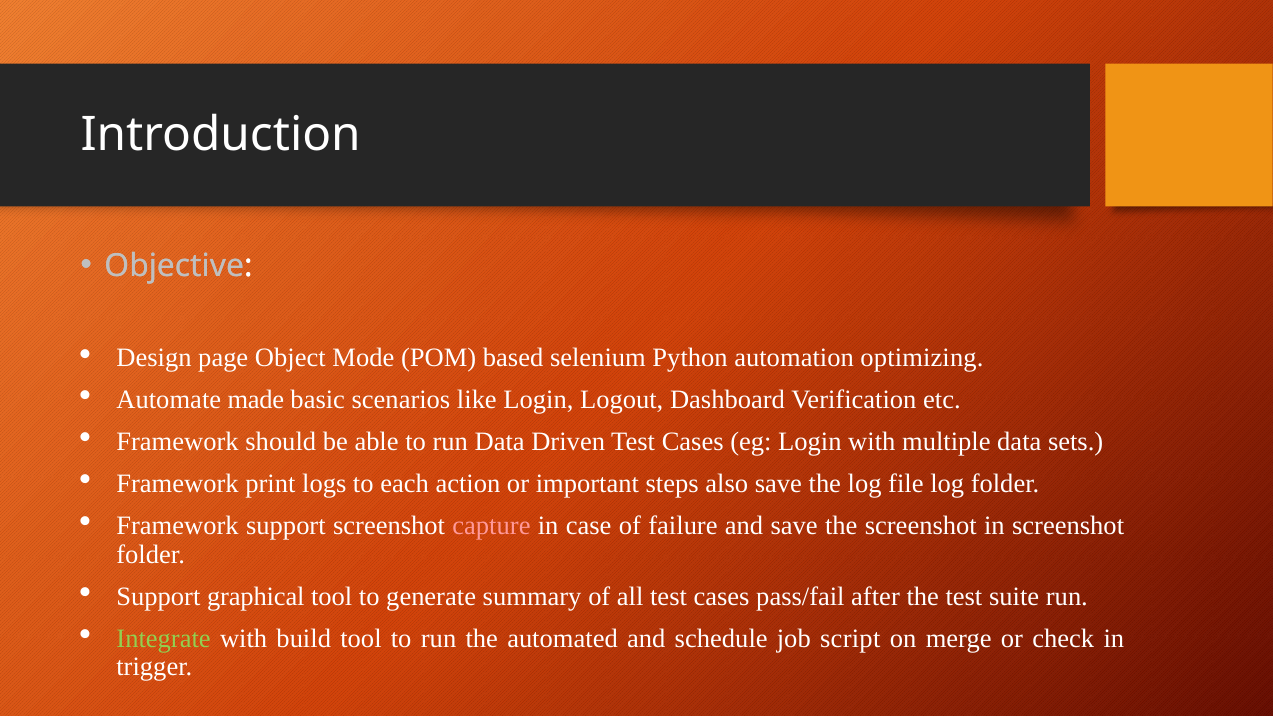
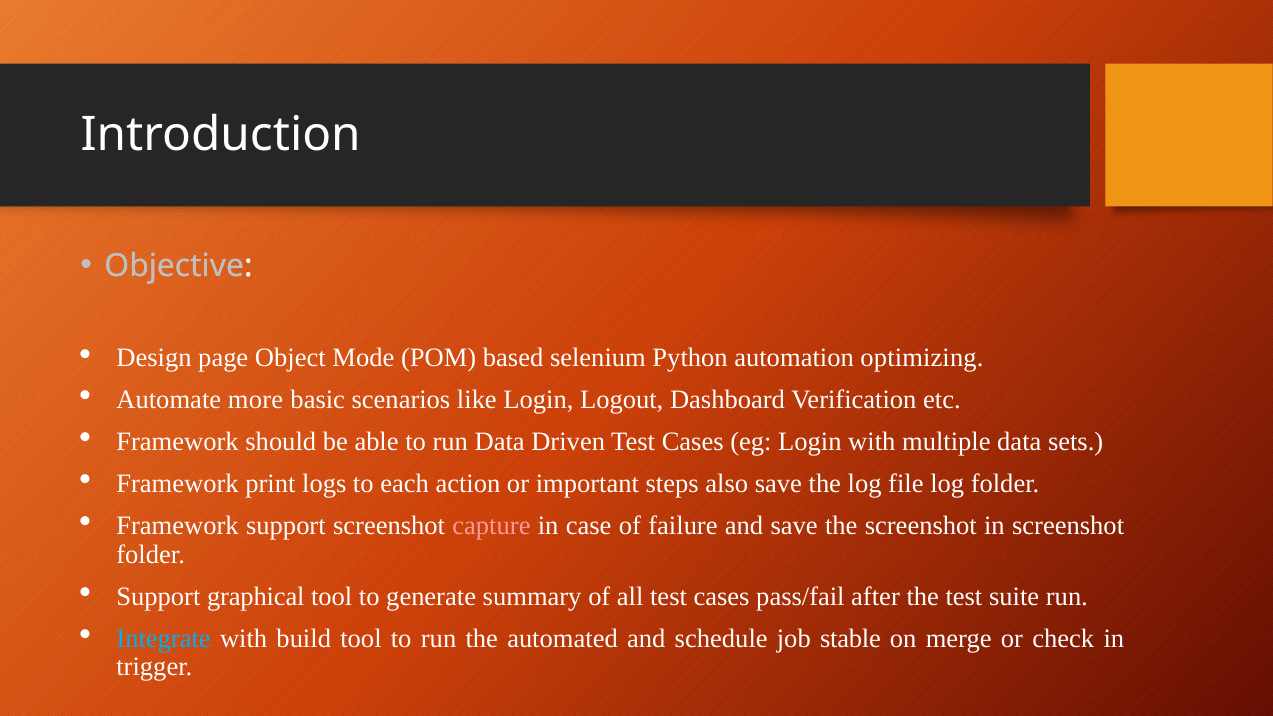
made: made -> more (256, 400)
Integrate colour: light green -> light blue (164, 639)
script: script -> stable (850, 639)
